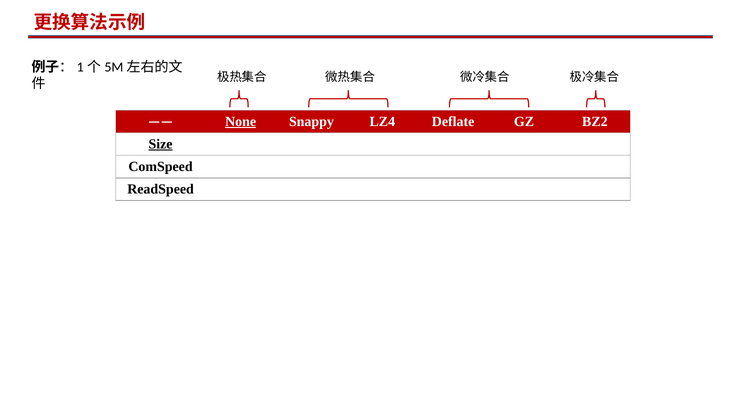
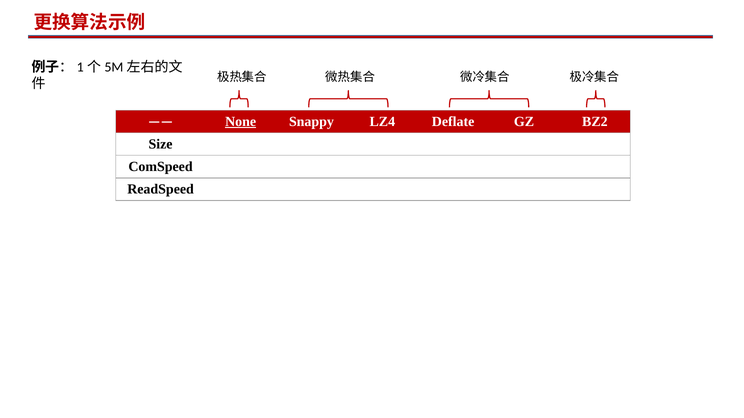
Size underline: present -> none (161, 144)
